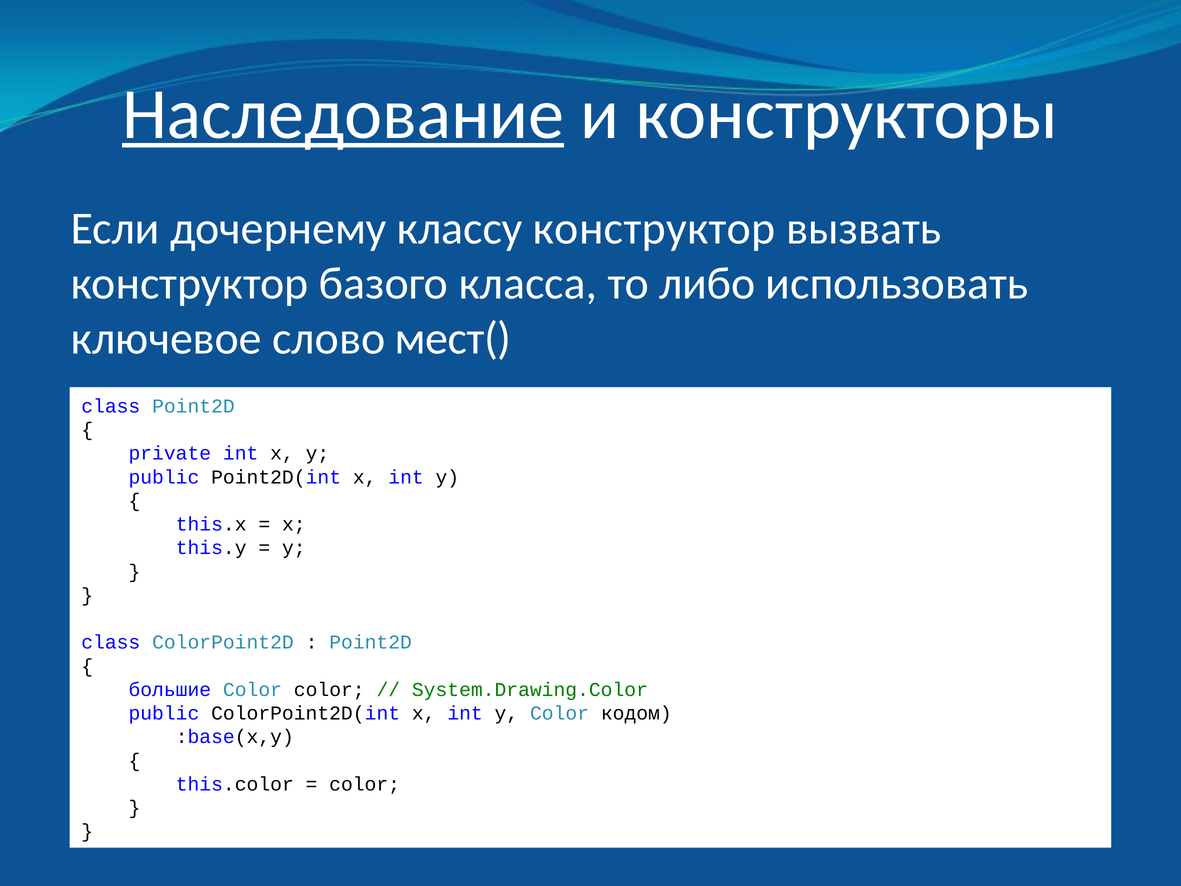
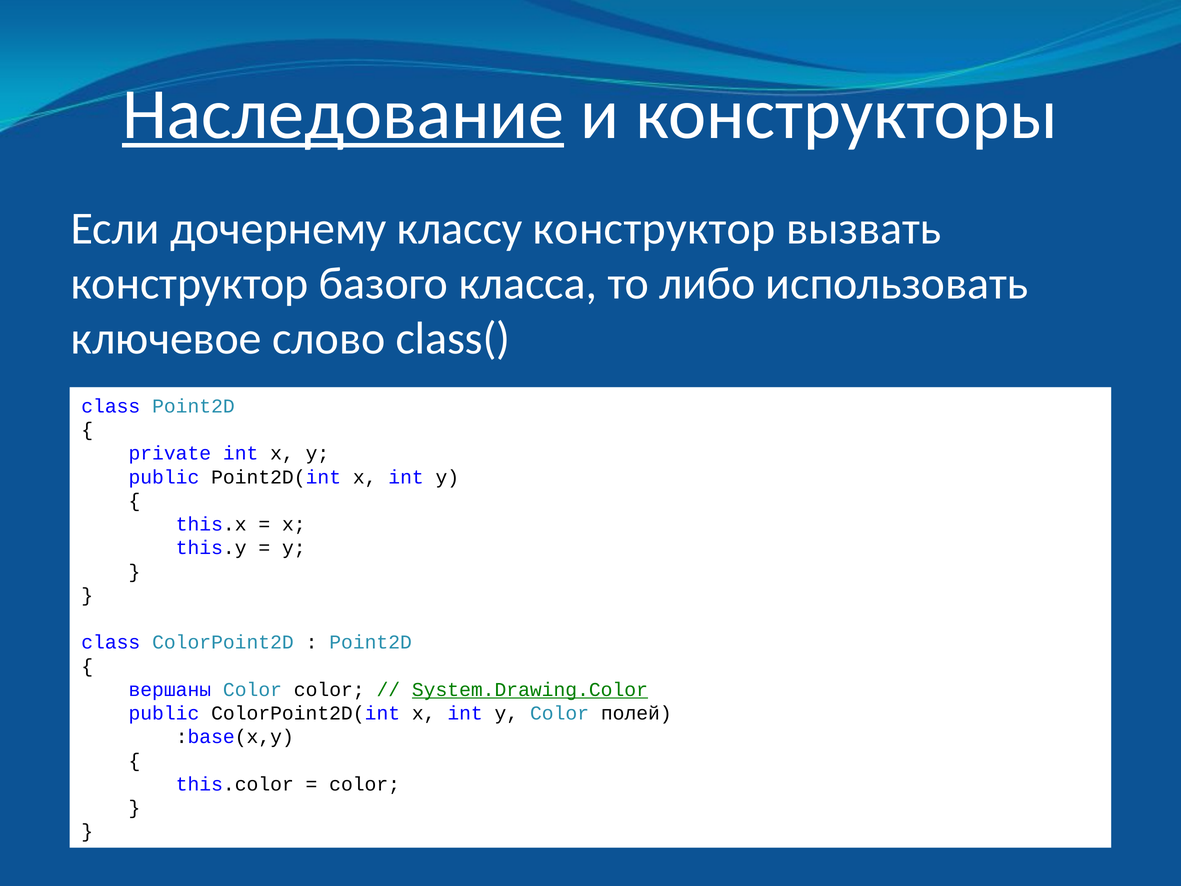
мест(: мест( -> class( (453, 338)
большие: большие -> вершаны (170, 689)
System.Drawing.Color underline: none -> present (530, 689)
кодом: кодом -> полей (636, 713)
